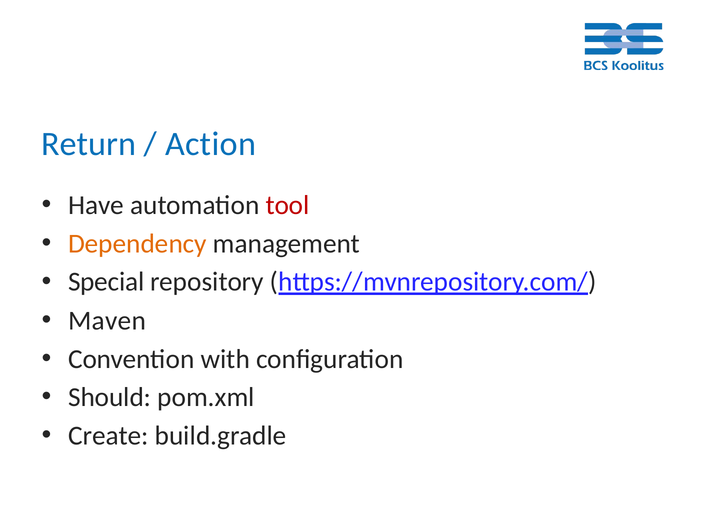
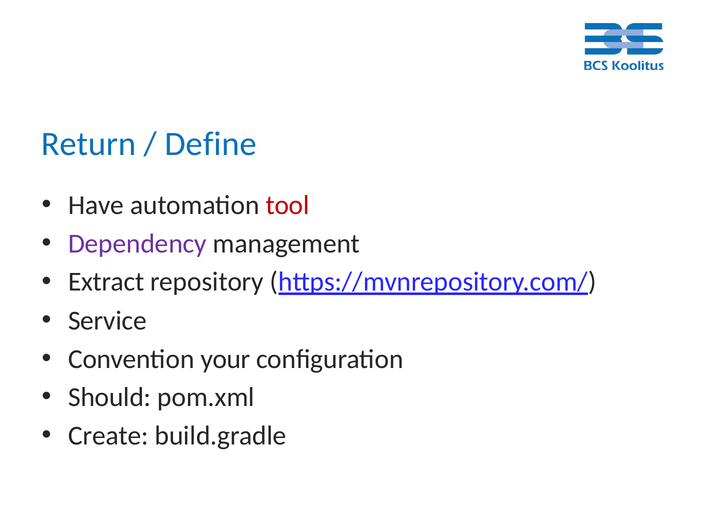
Action: Action -> Define (211, 144)
Dependency colour: orange -> purple (137, 244)
Special: Special -> Extract (106, 282)
Maven: Maven -> Service (107, 321)
with: with -> your (225, 359)
